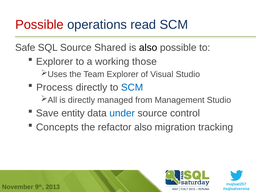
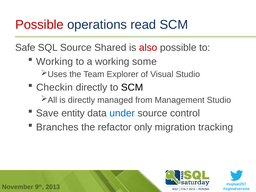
also colour: black -> red (148, 48)
Explorer: Explorer -> Working (54, 62)
those: those -> some (144, 62)
Process: Process -> Checkin (54, 87)
SCM colour: blue -> black (132, 87)
Concepts: Concepts -> Branches (57, 127)
refactor also: also -> only (143, 127)
